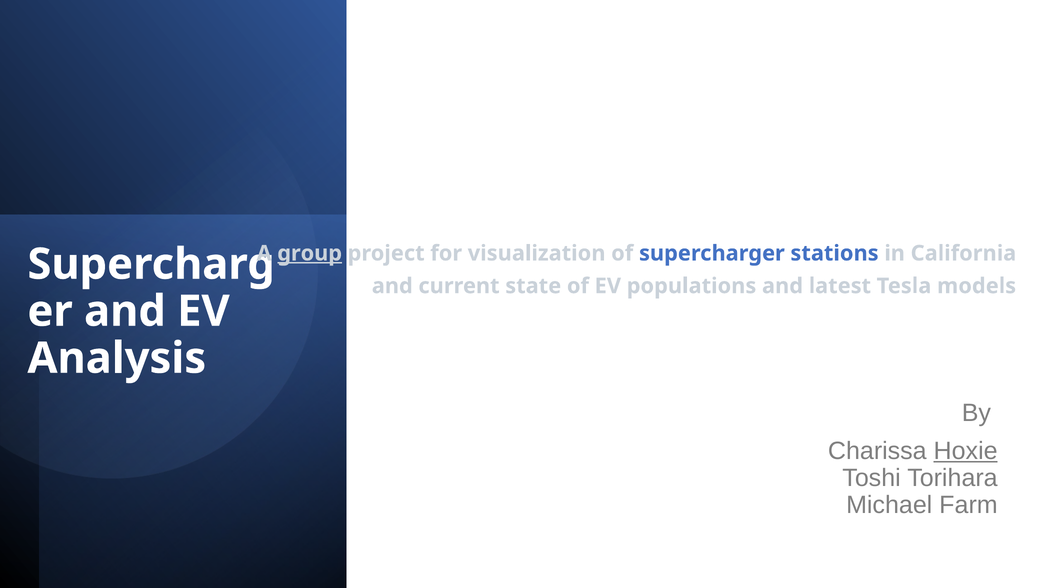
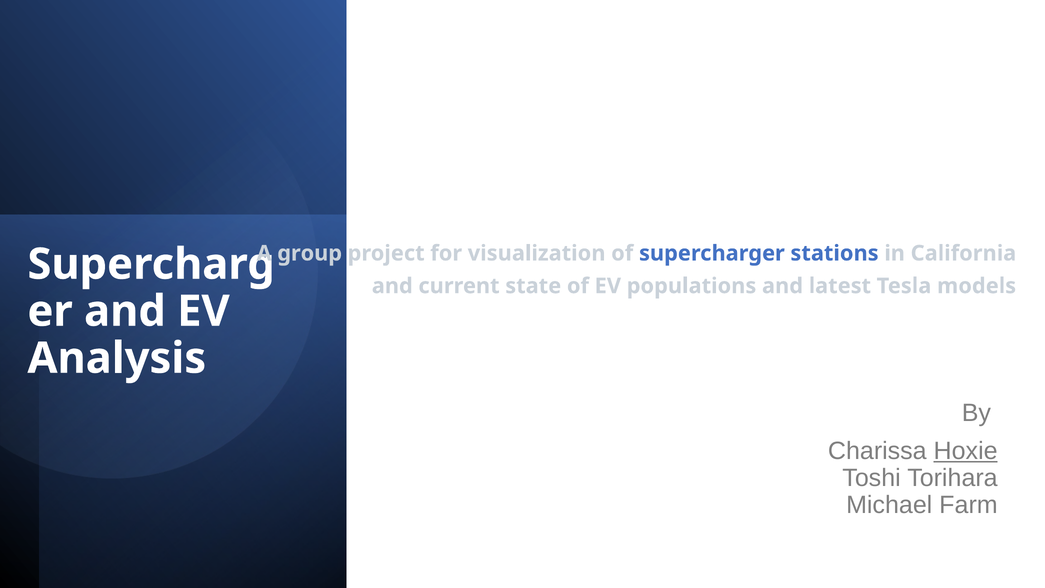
group underline: present -> none (310, 253)
